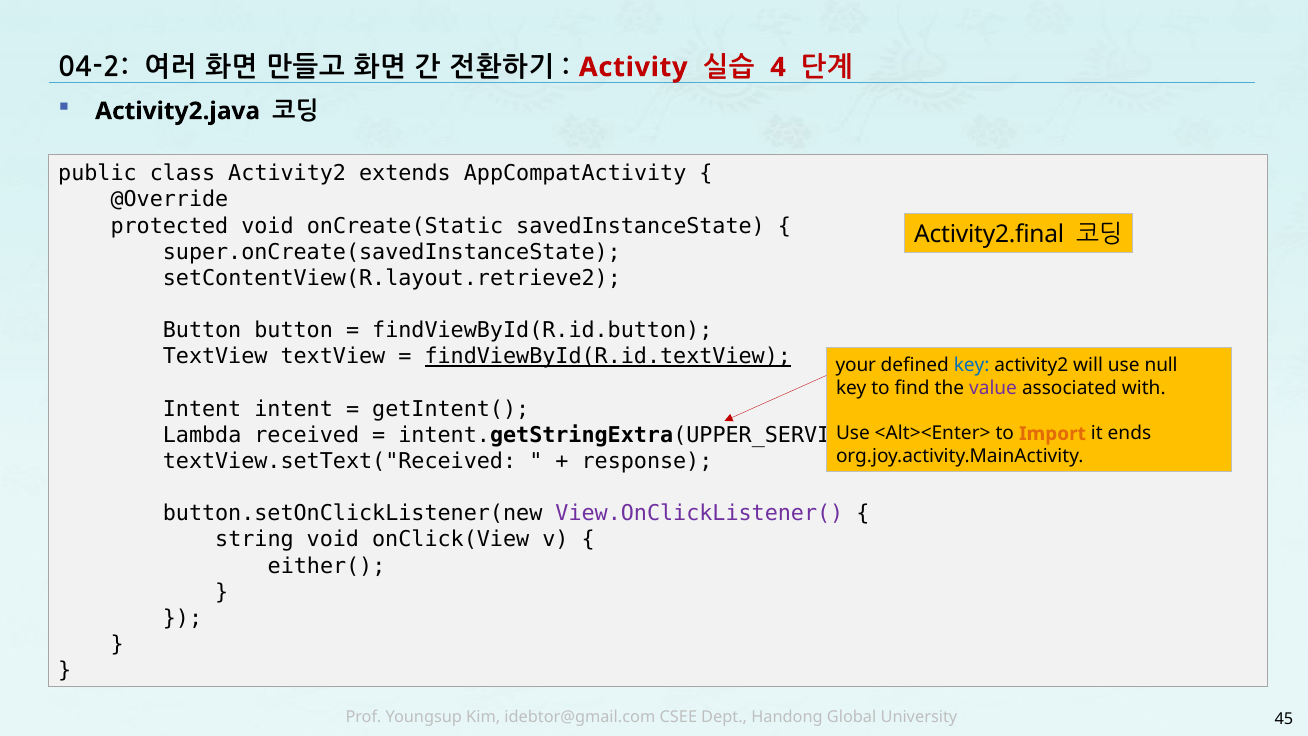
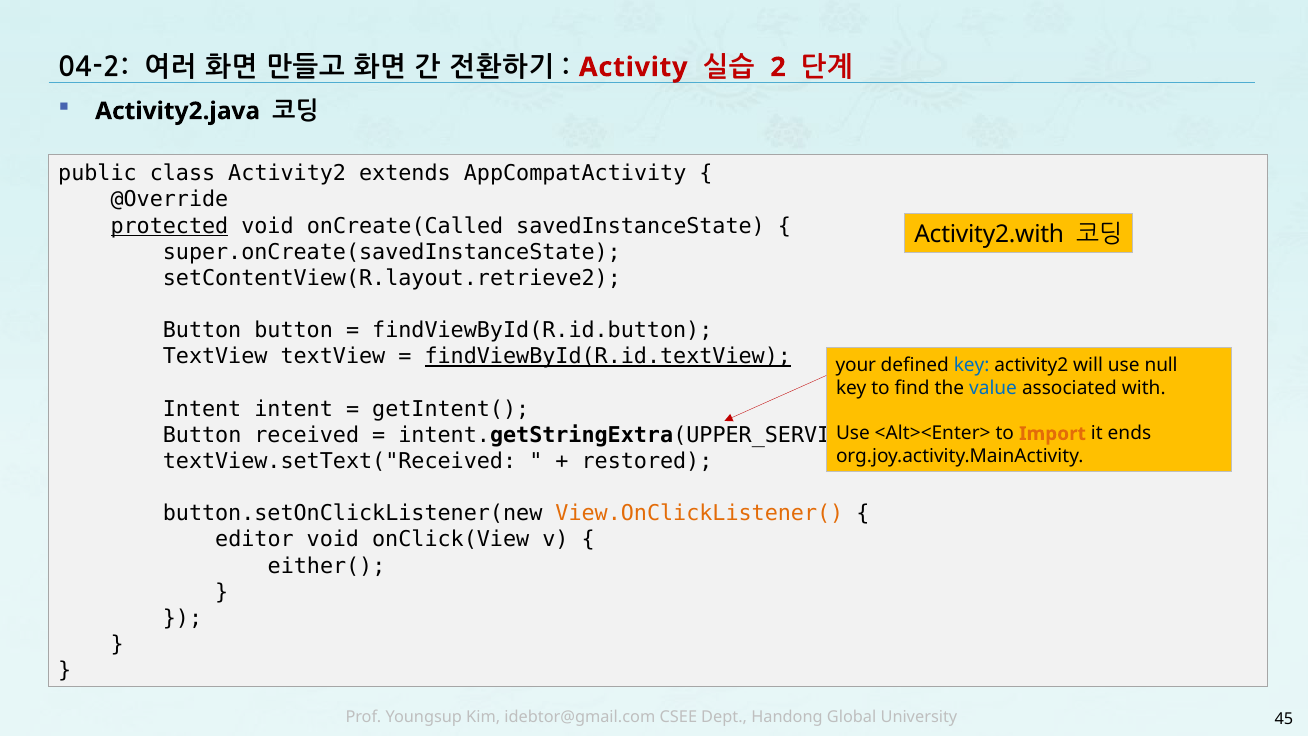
4: 4 -> 2 (778, 67)
protected underline: none -> present (169, 226)
onCreate(Static: onCreate(Static -> onCreate(Called (405, 226)
Activity2.final: Activity2.final -> Activity2.with (989, 235)
value colour: purple -> blue (993, 388)
Lambda: Lambda -> Button (202, 435)
response: response -> restored (647, 461)
View.OnClickListener( colour: purple -> orange (699, 513)
string: string -> editor (254, 540)
